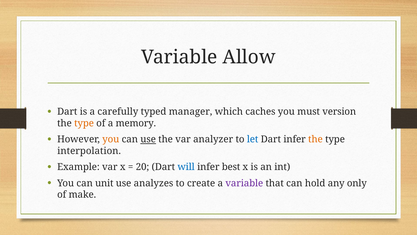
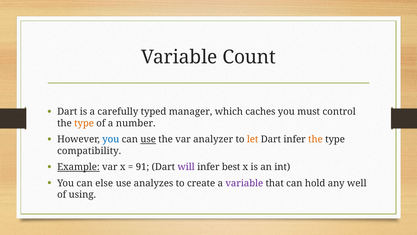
Allow: Allow -> Count (249, 57)
version: version -> control (339, 112)
memory: memory -> number (136, 123)
you colour: orange -> blue (111, 139)
let colour: blue -> orange (253, 139)
interpolation: interpolation -> compatibility (89, 151)
Example underline: none -> present (78, 167)
20: 20 -> 91 (142, 167)
will colour: blue -> purple (186, 167)
unit: unit -> else (104, 183)
only: only -> well (357, 183)
make: make -> using (82, 194)
